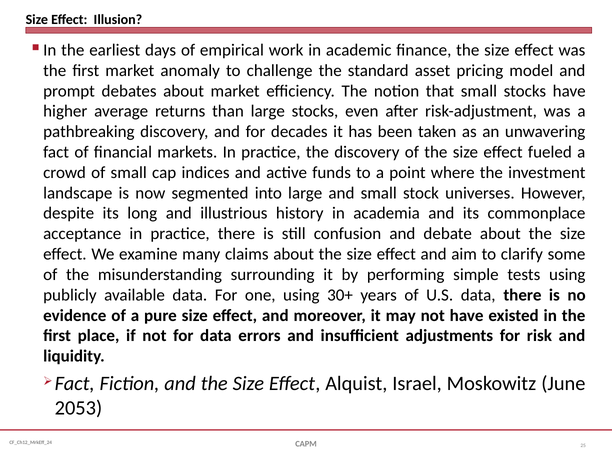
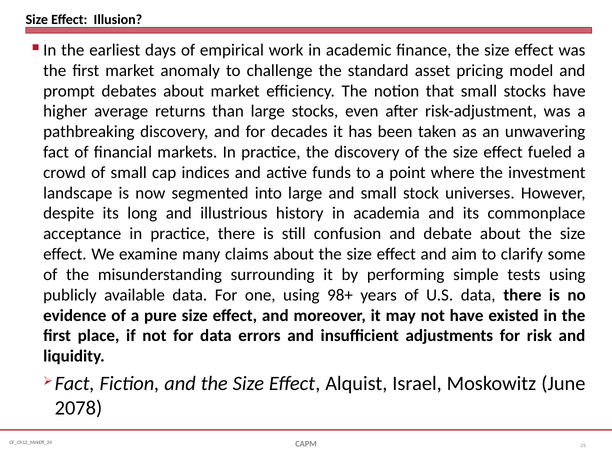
30+: 30+ -> 98+ (340, 295)
2053: 2053 -> 2078 (78, 408)
